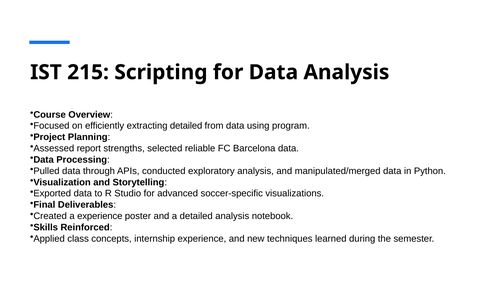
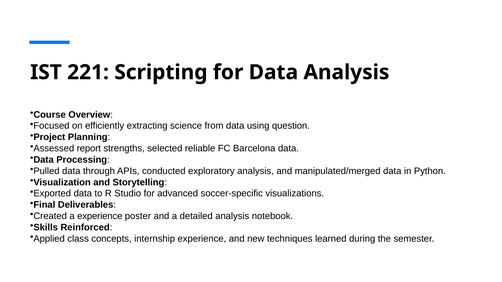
215: 215 -> 221 (88, 72)
extracting detailed: detailed -> science (186, 126)
program: program -> question (291, 126)
